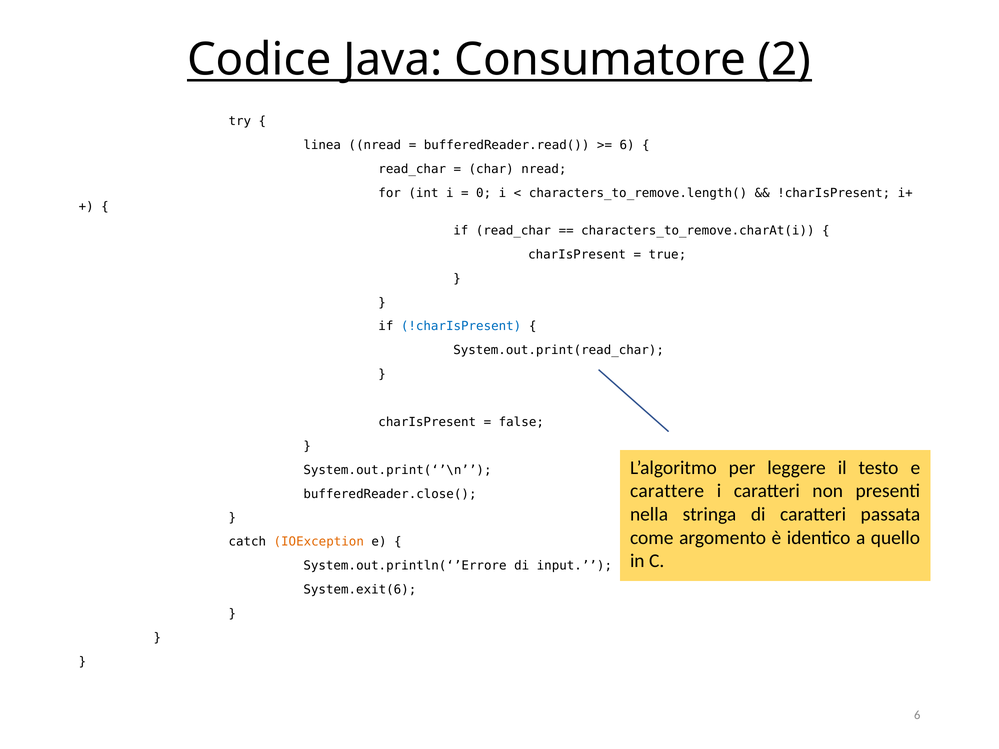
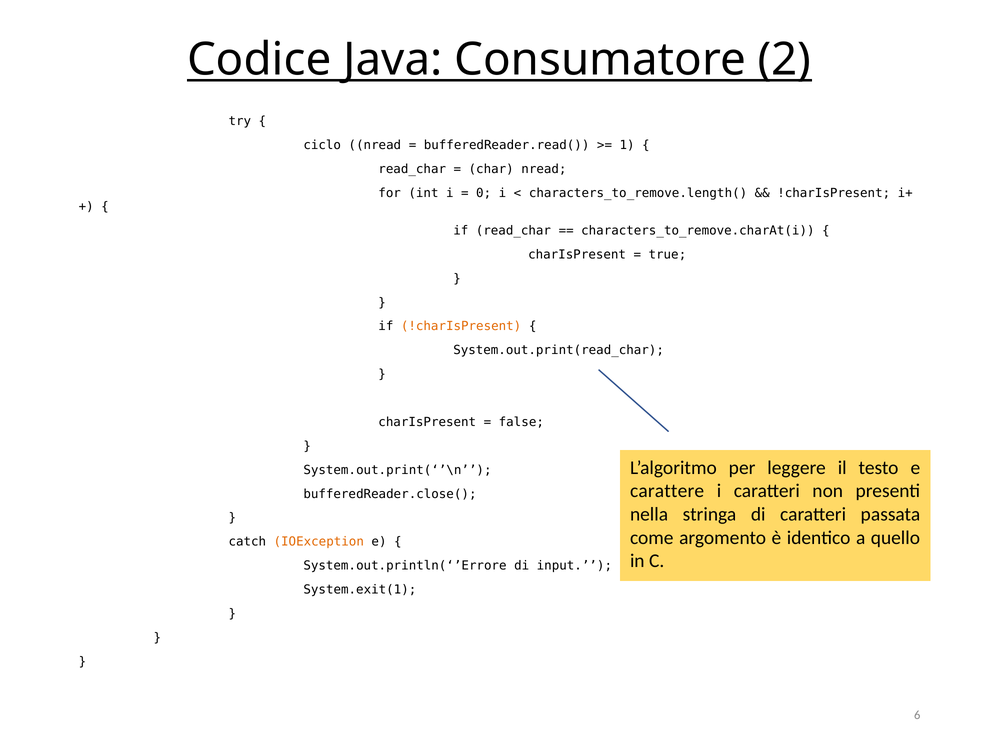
linea: linea -> ciclo (322, 145)
6: 6 -> 1 (627, 145)
!charIsPresent colour: blue -> orange (461, 326)
System.exit(6: System.exit(6 -> System.exit(1 (360, 590)
